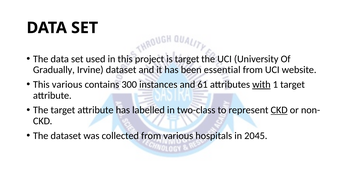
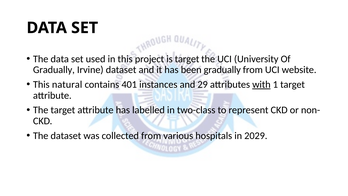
been essential: essential -> gradually (222, 70)
This various: various -> natural (67, 84)
300: 300 -> 401 (129, 84)
61: 61 -> 29 (203, 84)
CKD underline: present -> none (279, 110)
2045: 2045 -> 2029 (256, 136)
